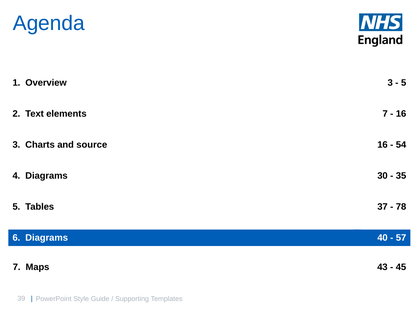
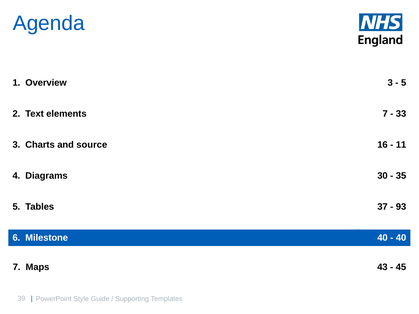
16: 16 -> 33 (401, 114)
54: 54 -> 11 (401, 145)
78: 78 -> 93 (401, 207)
6 Diagrams: Diagrams -> Milestone (47, 238)
57: 57 -> 40 (401, 238)
